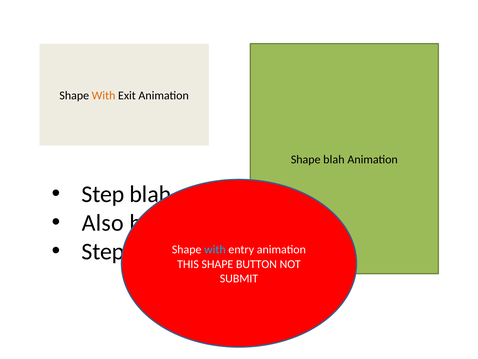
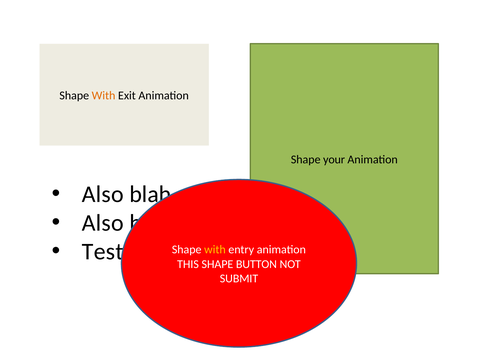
Shape blah: blah -> your (334, 159)
Step: Step -> Also (103, 194)
Step: Step -> Test (103, 251)
with colour: light blue -> yellow (215, 249)
